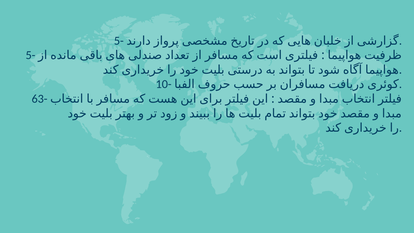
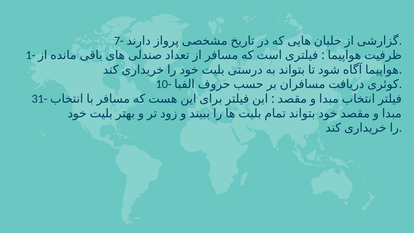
5-: 5- -> 7- (119, 41)
5-: 5- -> 1- (31, 55)
63-: 63- -> 31- (40, 99)
